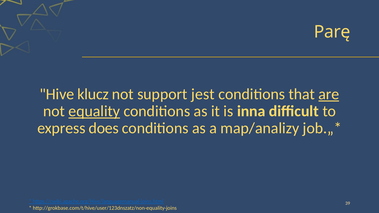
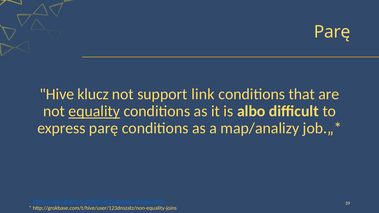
jest: jest -> link (203, 94)
are underline: present -> none (329, 94)
inna: inna -> albo (251, 111)
express does: does -> parę (104, 128)
